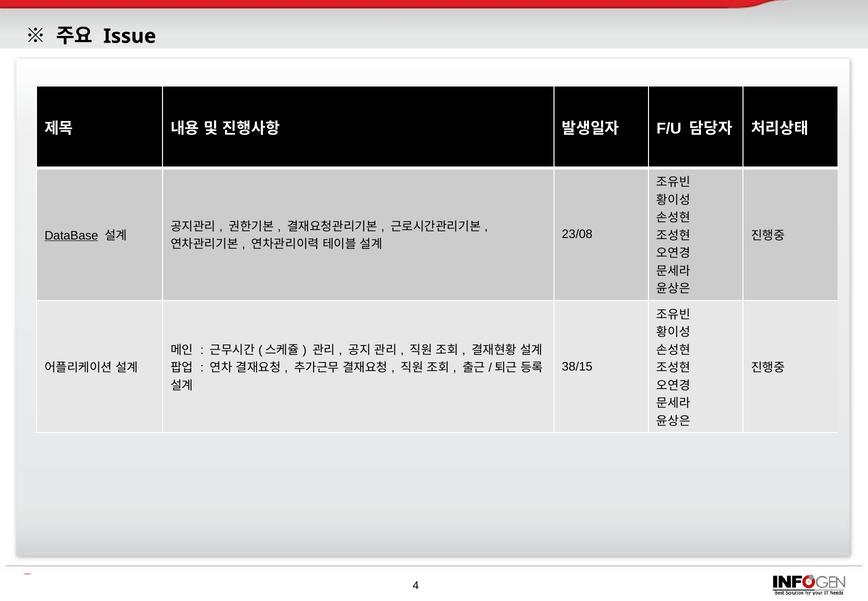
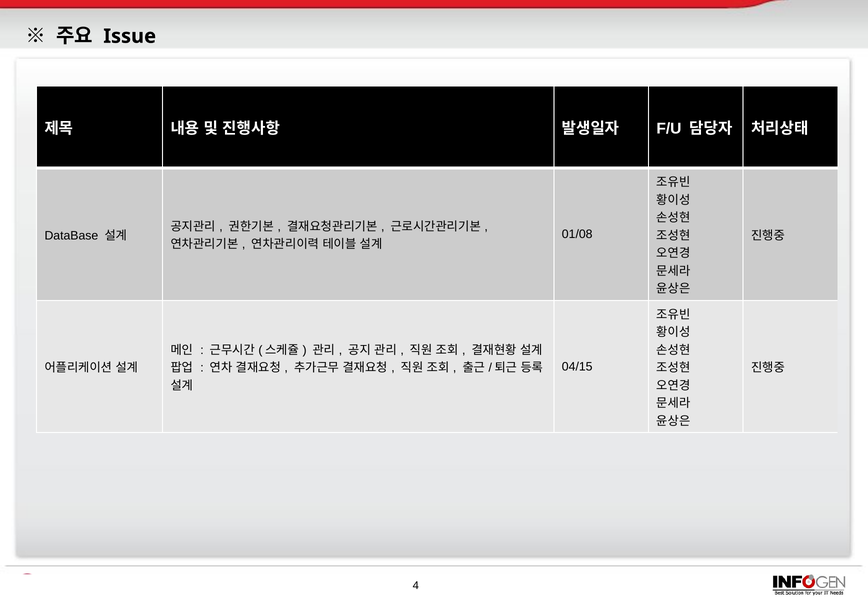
23/08: 23/08 -> 01/08 (577, 234)
DataBase underline: present -> none (71, 235)
38/15: 38/15 -> 04/15 (577, 367)
